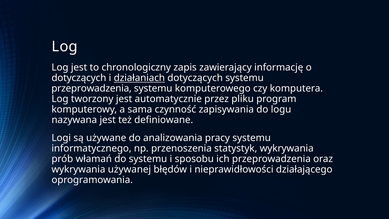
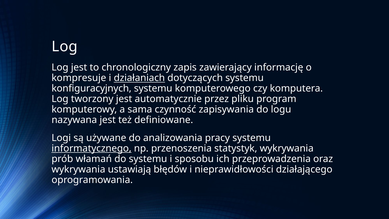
dotyczących: dotyczących -> kompresuje (79, 78)
przeprowadzenia: przeprowadzenia -> konfiguracyjnych (92, 88)
informatycznego underline: none -> present (91, 148)
używanej: używanej -> ustawiają (129, 169)
